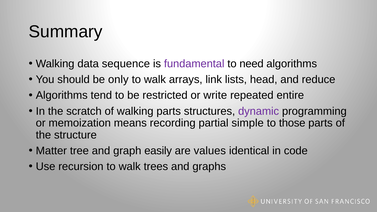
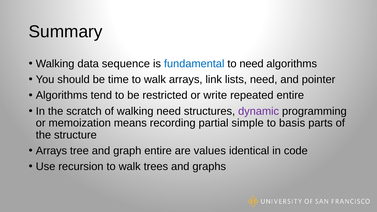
fundamental colour: purple -> blue (194, 64)
only: only -> time (118, 80)
lists head: head -> need (264, 80)
reduce: reduce -> pointer (319, 80)
walking parts: parts -> need (169, 111)
those: those -> basis (292, 123)
Matter: Matter -> Arrays (51, 151)
graph easily: easily -> entire (158, 151)
